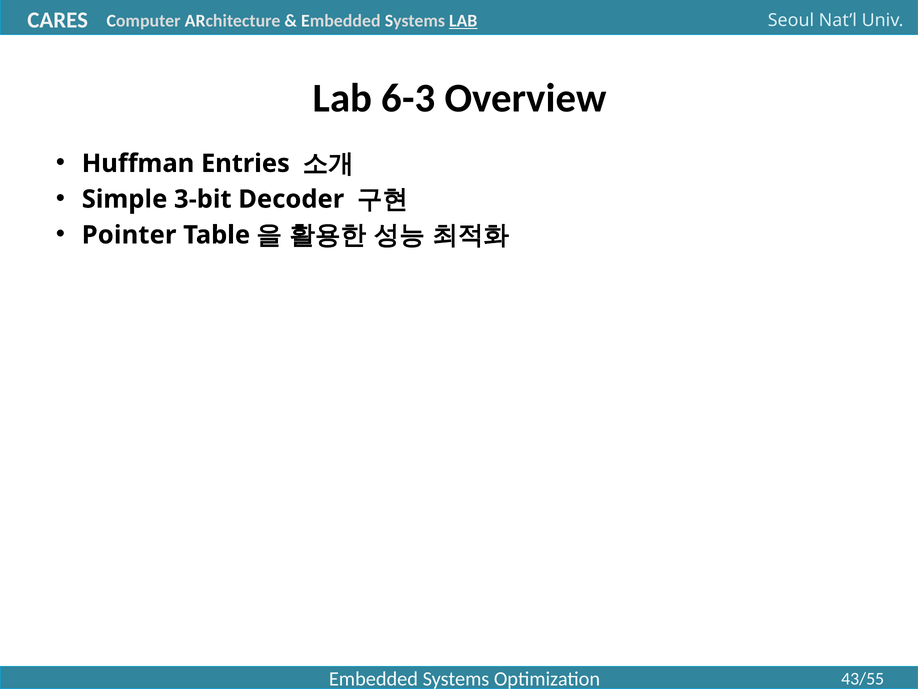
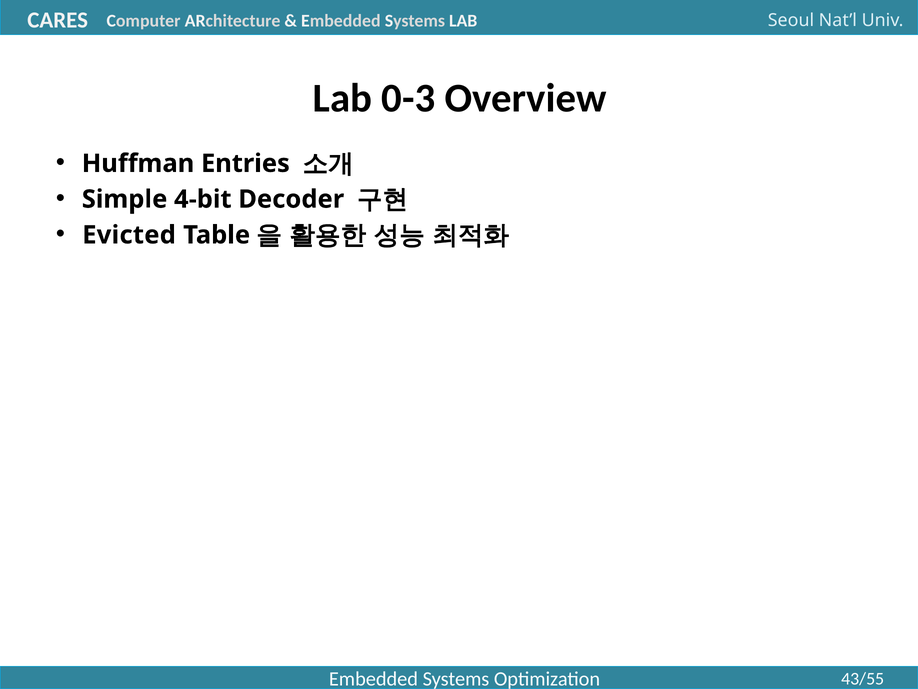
LAB underline: present -> none (463, 21)
6-3: 6-3 -> 0-3 (408, 98)
3-bit: 3-bit -> 4-bit (203, 199)
Pointer: Pointer -> Evicted (129, 235)
